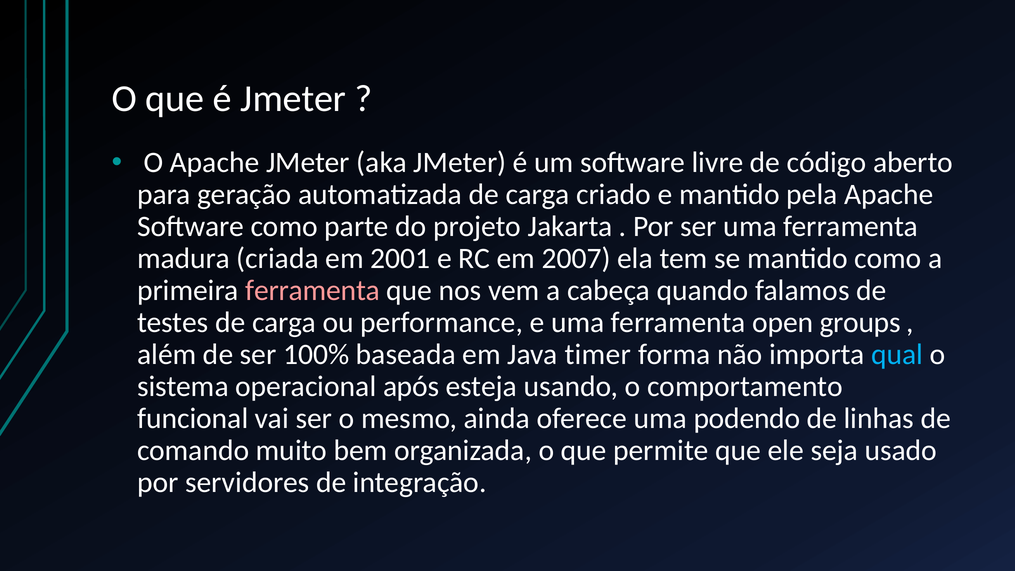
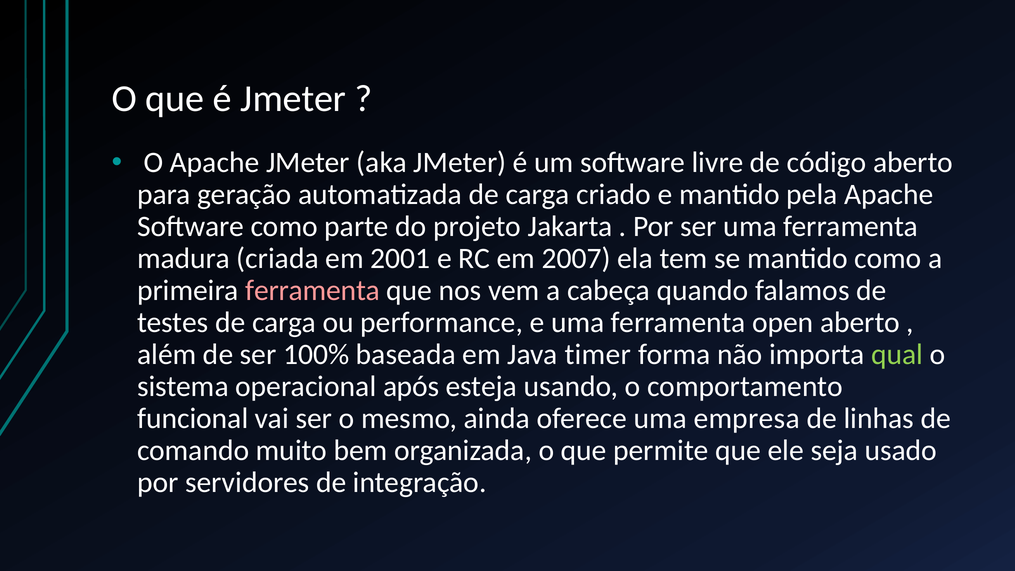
open groups: groups -> aberto (860, 323)
qual colour: light blue -> light green (897, 355)
podendo: podendo -> empresa (747, 418)
